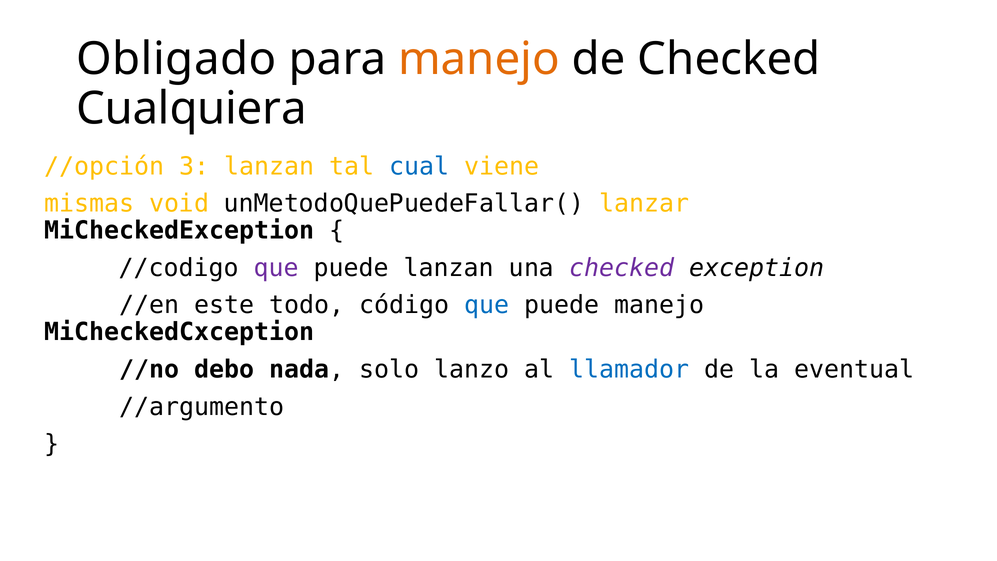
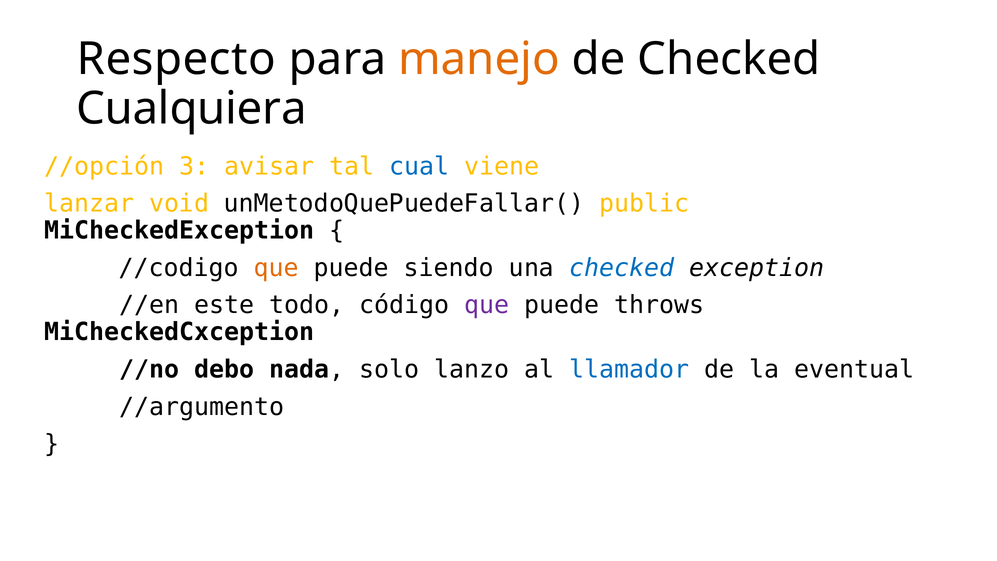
Obligado: Obligado -> Respecto (176, 59)
3 lanzan: lanzan -> avisar (269, 166)
mismas: mismas -> lanzar (89, 204)
lanzar: lanzar -> public (644, 204)
que colour: purple -> orange (276, 268)
puede lanzan: lanzan -> siendo (449, 268)
checked colour: purple -> blue (622, 268)
que colour: blue -> purple (487, 305)
puede manejo: manejo -> throws (659, 305)
